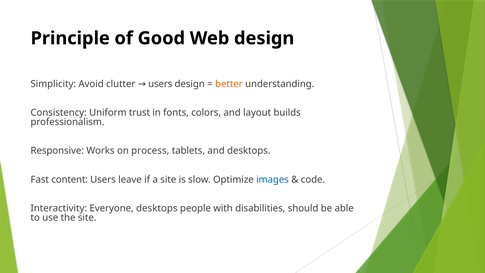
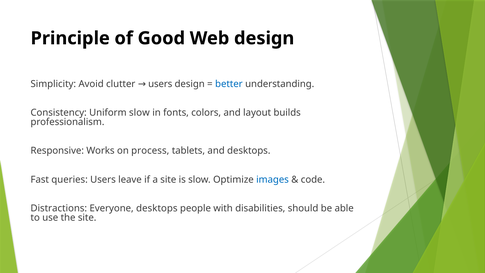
better colour: orange -> blue (229, 84)
Uniform trust: trust -> slow (139, 113)
content: content -> queries (70, 179)
Interactivity: Interactivity -> Distractions (59, 208)
